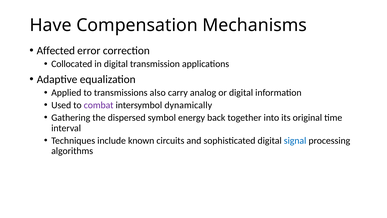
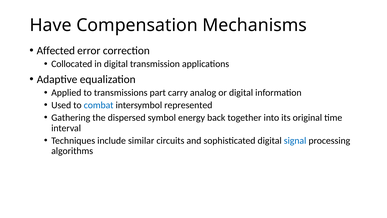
also: also -> part (158, 93)
combat colour: purple -> blue (99, 105)
dynamically: dynamically -> represented (188, 105)
known: known -> similar (141, 140)
